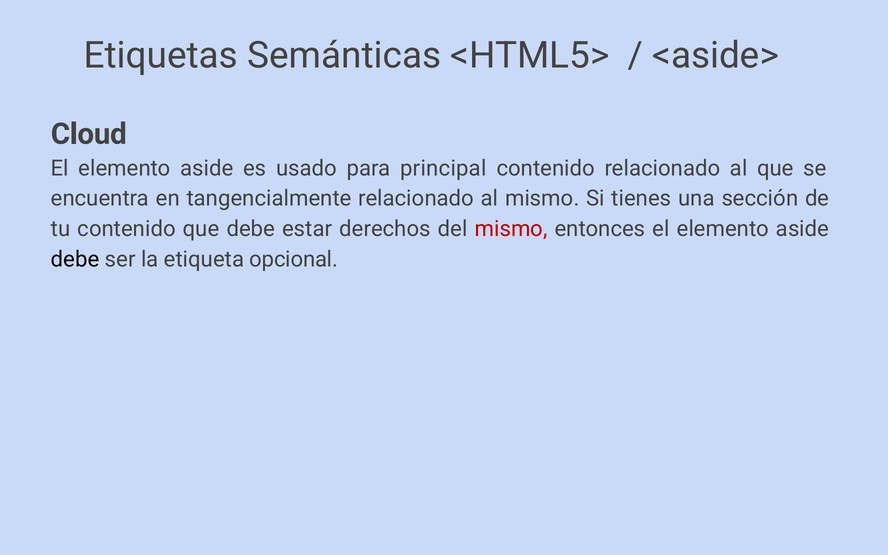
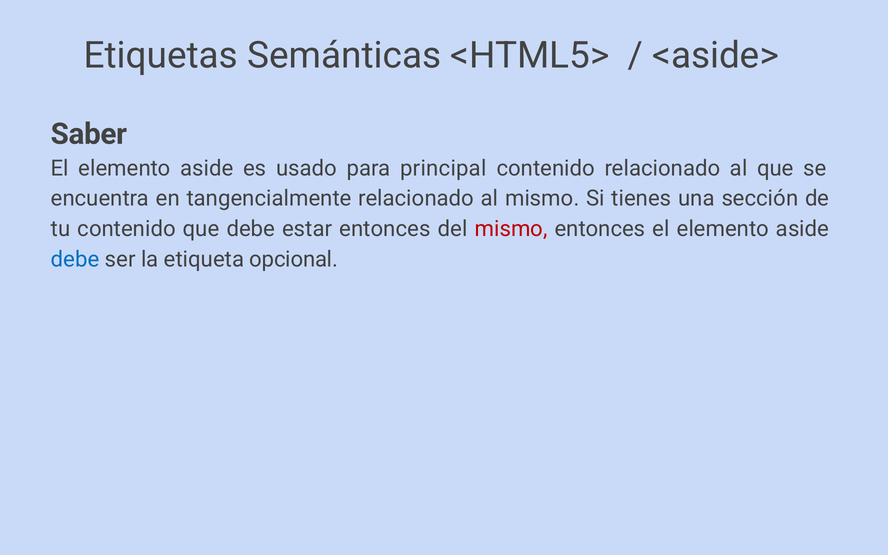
Cloud: Cloud -> Saber (89, 134)
estar derechos: derechos -> entonces (385, 229)
debe colour: black -> blue (75, 259)
